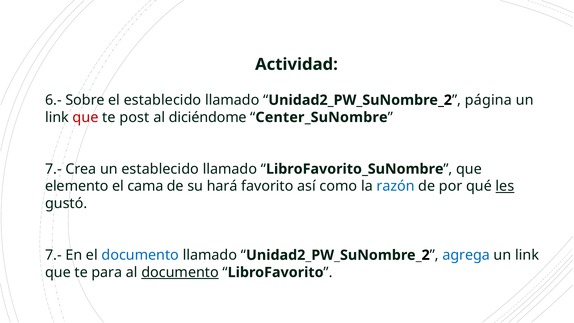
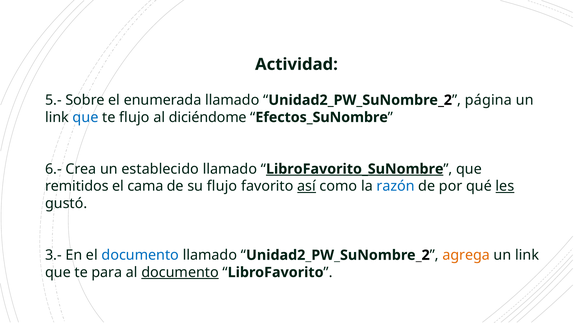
6.-: 6.- -> 5.- (53, 100)
el establecido: establecido -> enumerada (163, 100)
que colour: red -> blue (86, 117)
te post: post -> flujo (134, 117)
Center_SuNombre: Center_SuNombre -> Efectos_SuNombre (322, 117)
7.-: 7.- -> 6.- (53, 169)
LibroFavorito_SuNombre underline: none -> present (355, 169)
elemento: elemento -> remitidos (77, 186)
su hará: hará -> flujo (222, 186)
así underline: none -> present (307, 186)
7.-: 7.- -> 3.- (53, 255)
agrega colour: blue -> orange (466, 255)
